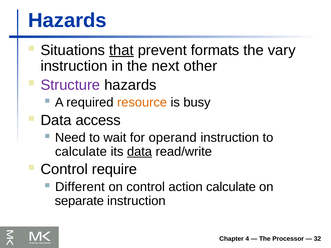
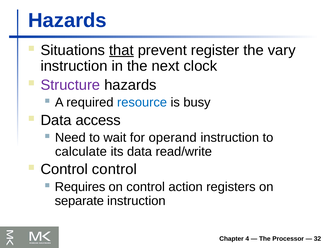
formats: formats -> register (215, 50)
other: other -> clock (200, 66)
resource colour: orange -> blue (142, 102)
data underline: present -> none (140, 152)
Control require: require -> control (114, 170)
Different: Different -> Requires (80, 187)
action calculate: calculate -> registers (231, 187)
